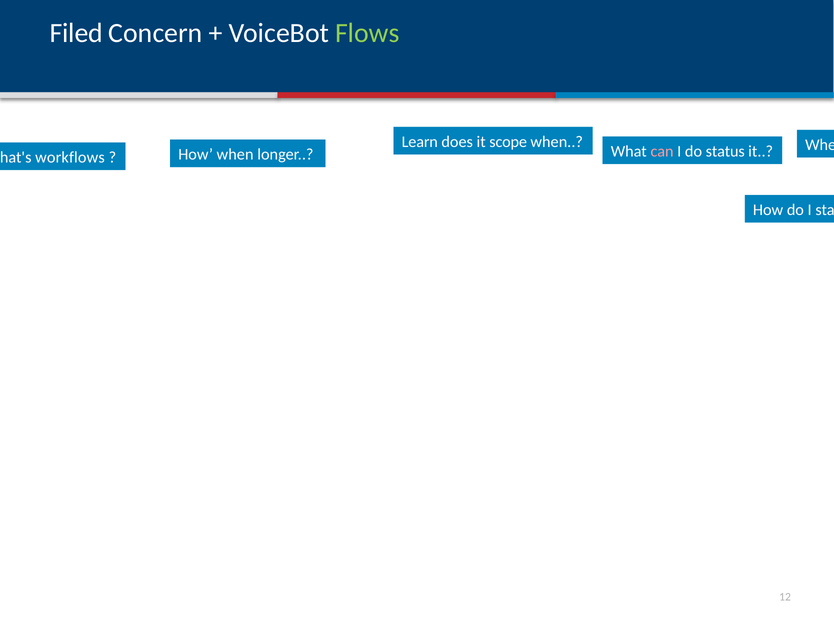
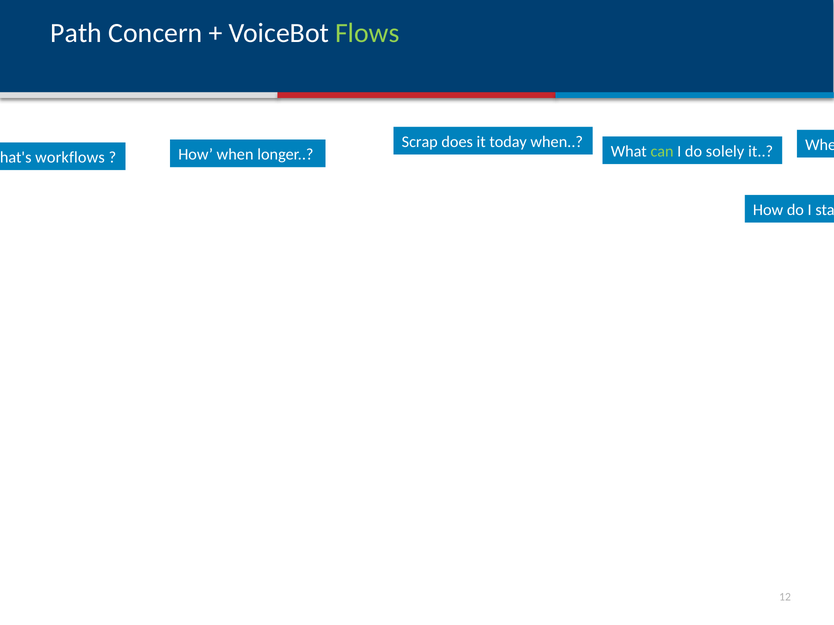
Filed: Filed -> Path (76, 33)
Learn: Learn -> Scrap (420, 142)
scope: scope -> today (508, 142)
can colour: pink -> light green (662, 152)
status: status -> solely (725, 152)
